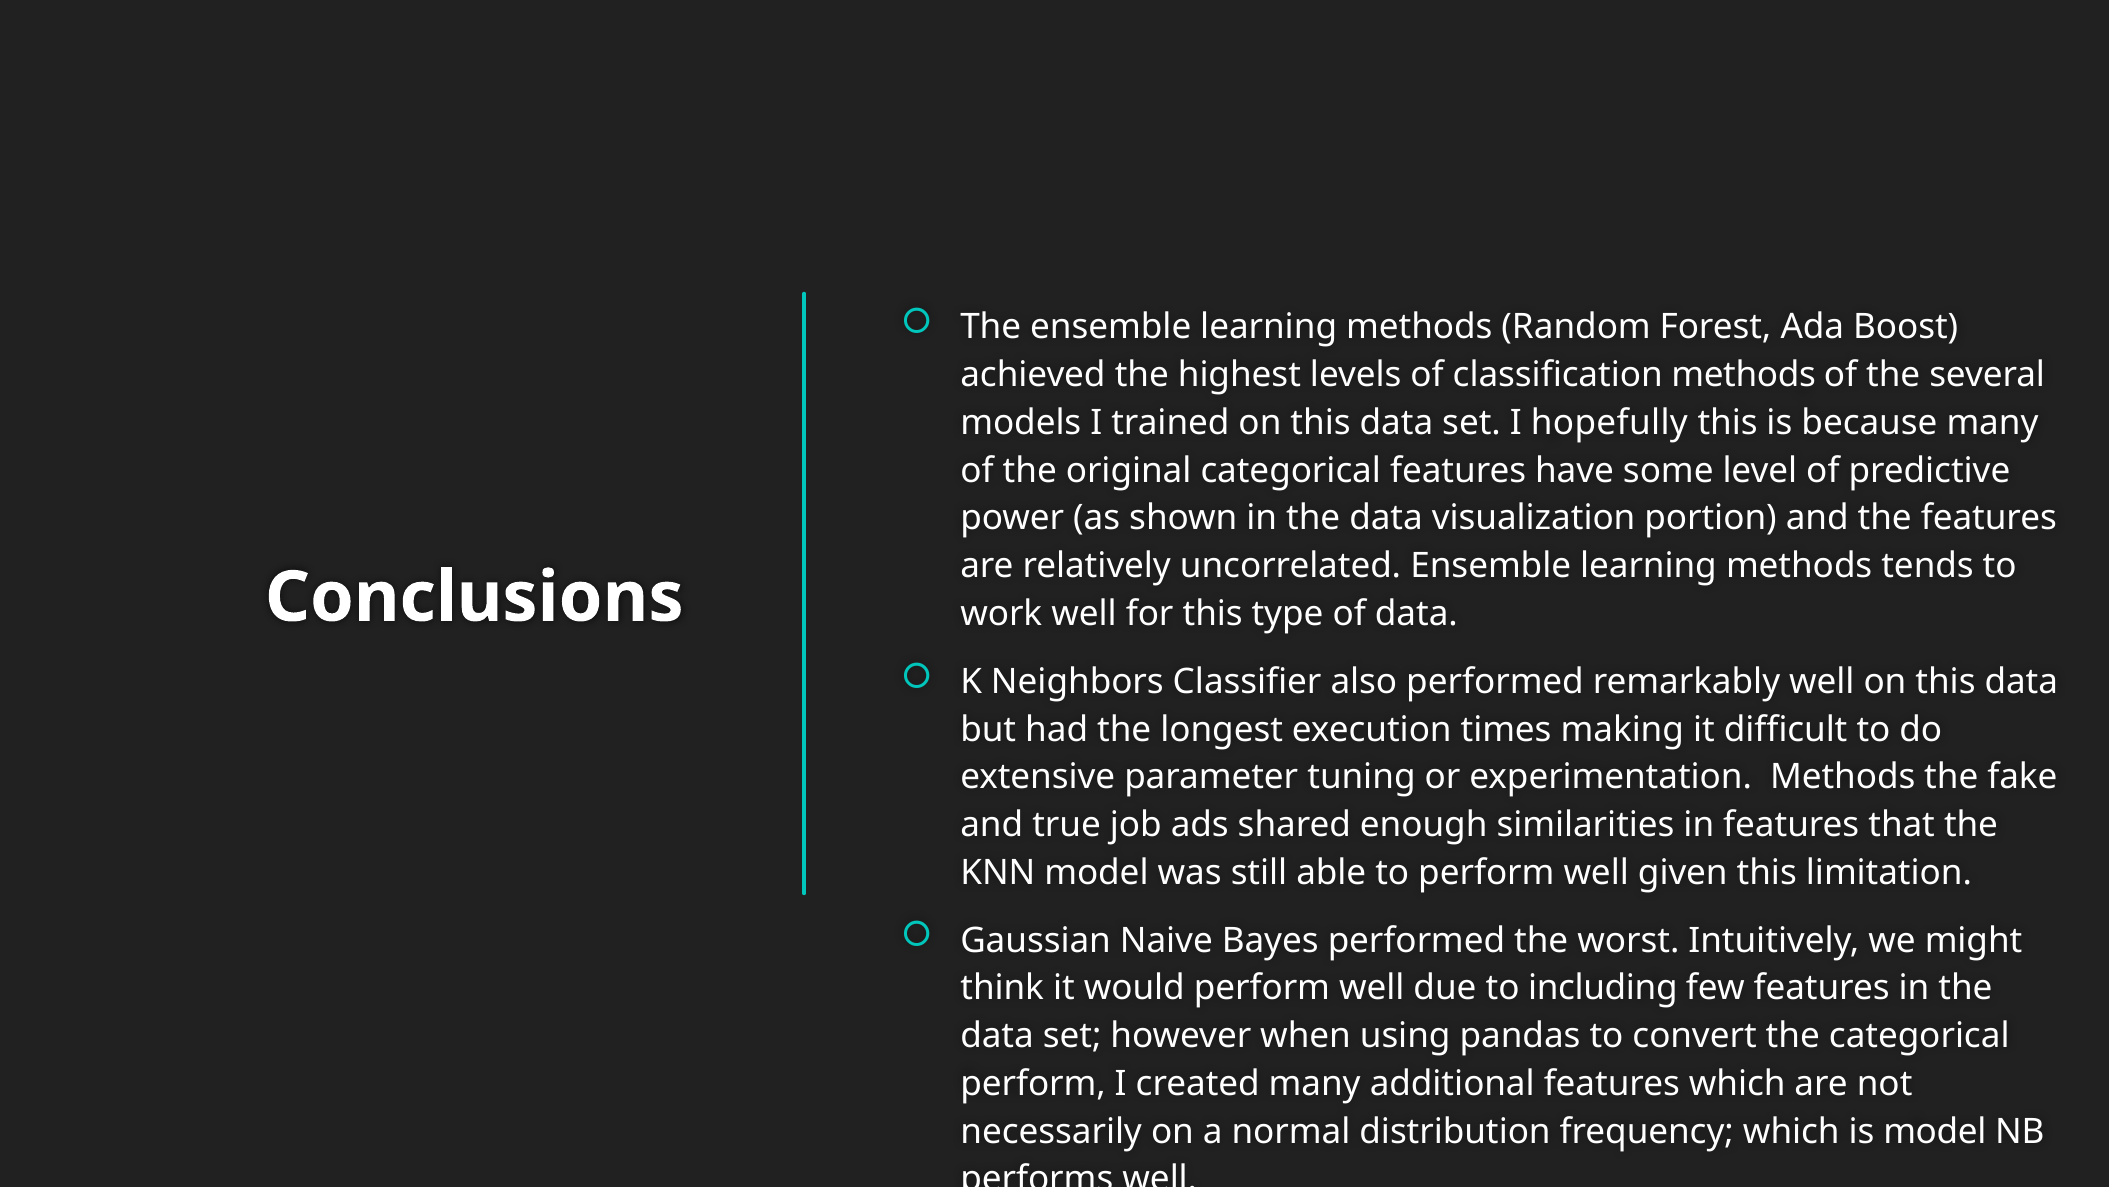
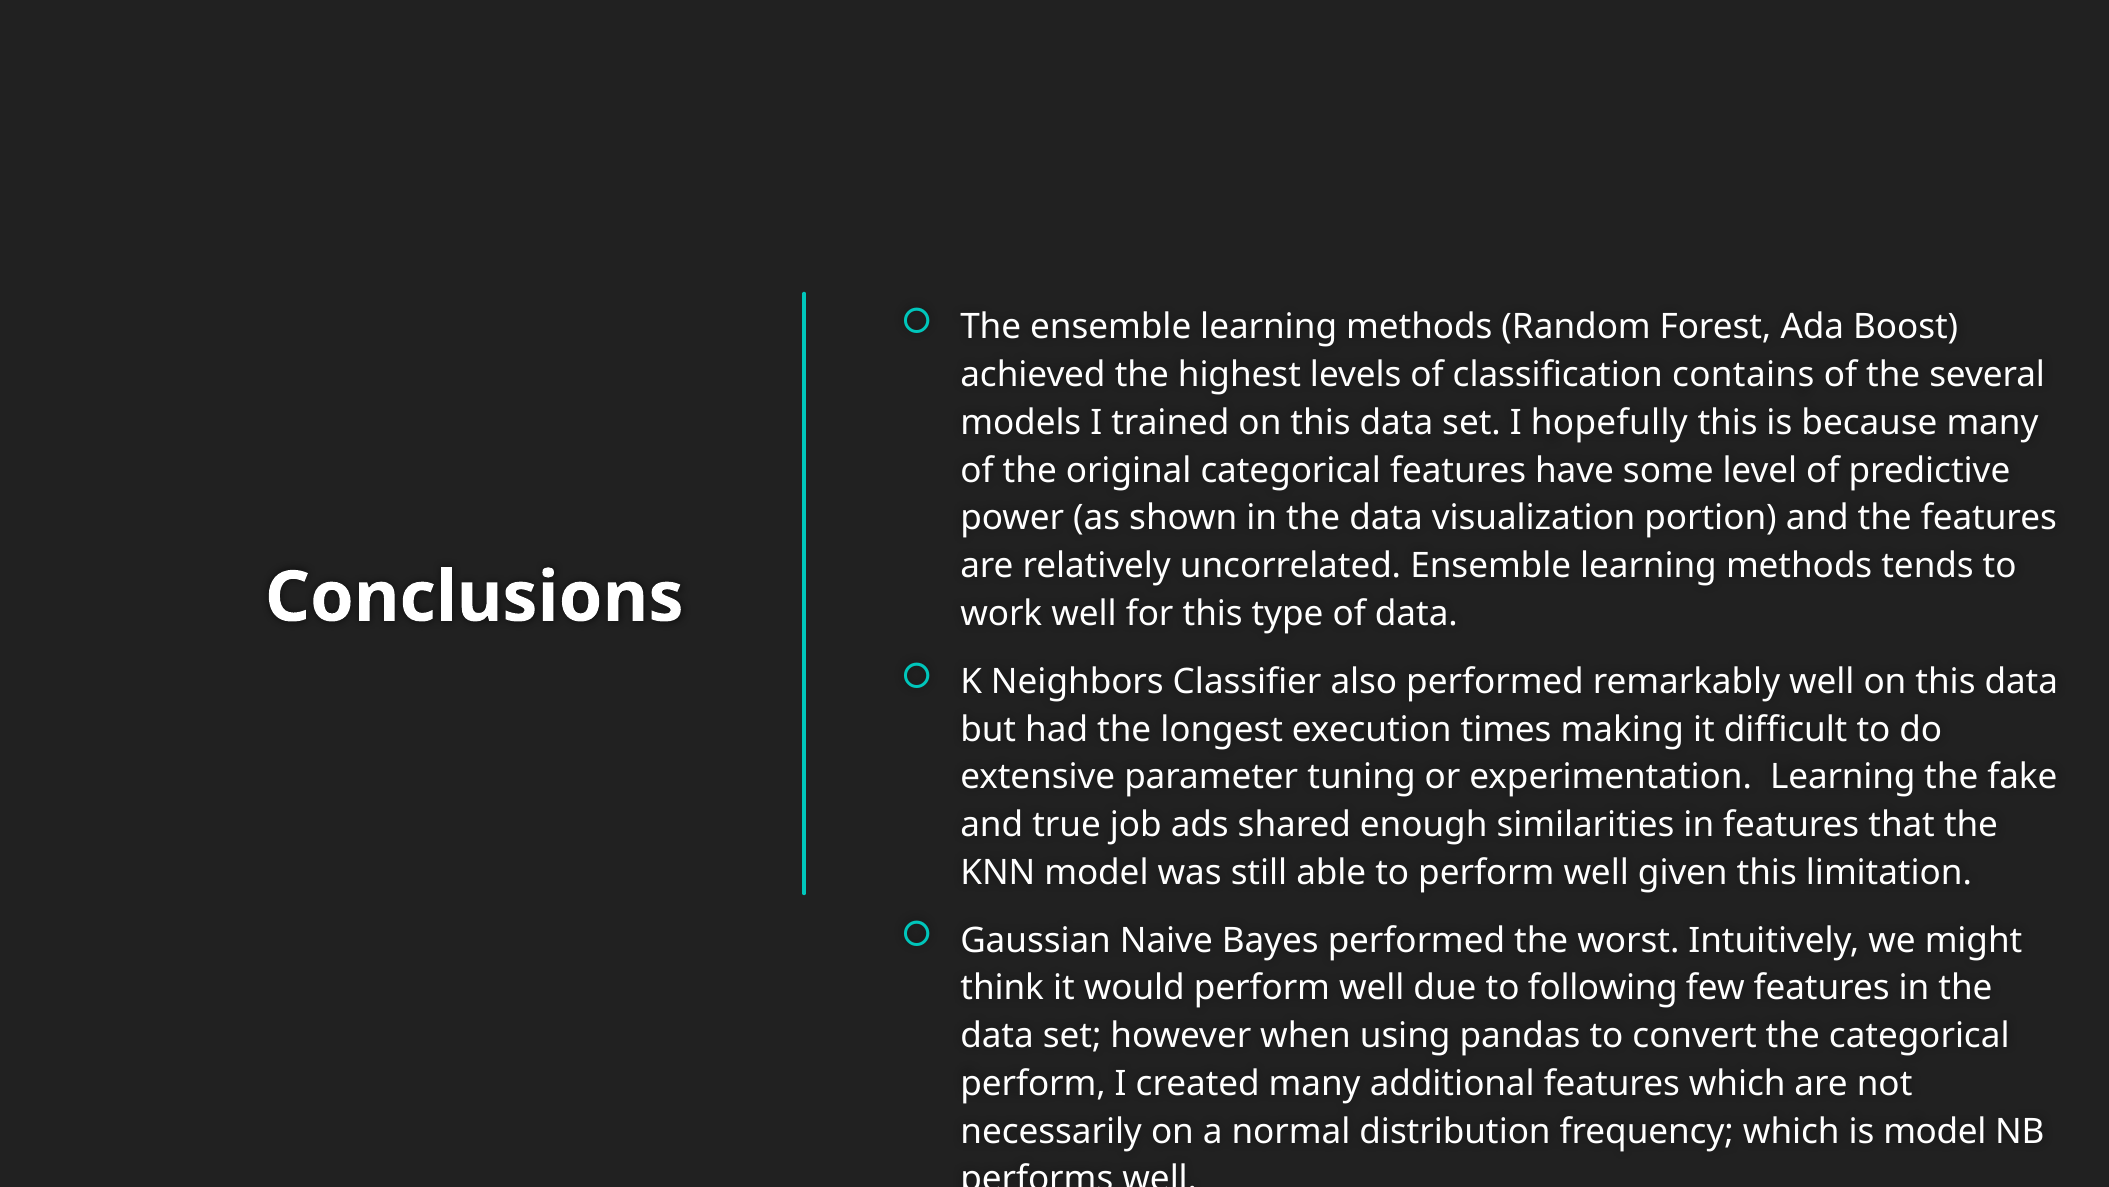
classification methods: methods -> contains (1743, 375)
experimentation Methods: Methods -> Learning (1843, 777)
including: including -> following (1603, 988)
